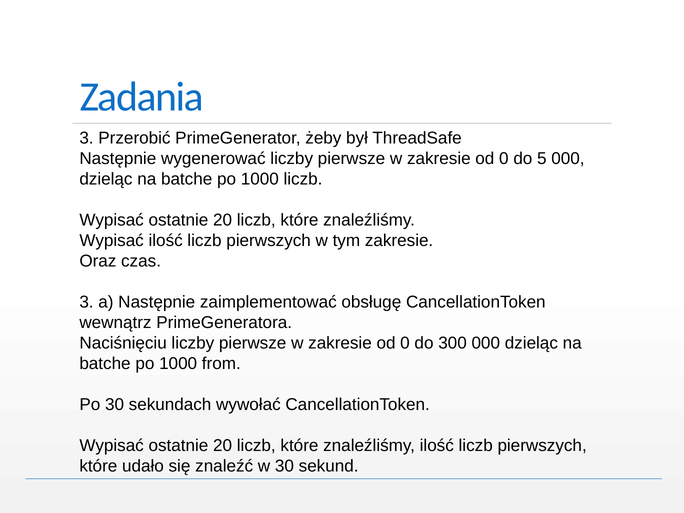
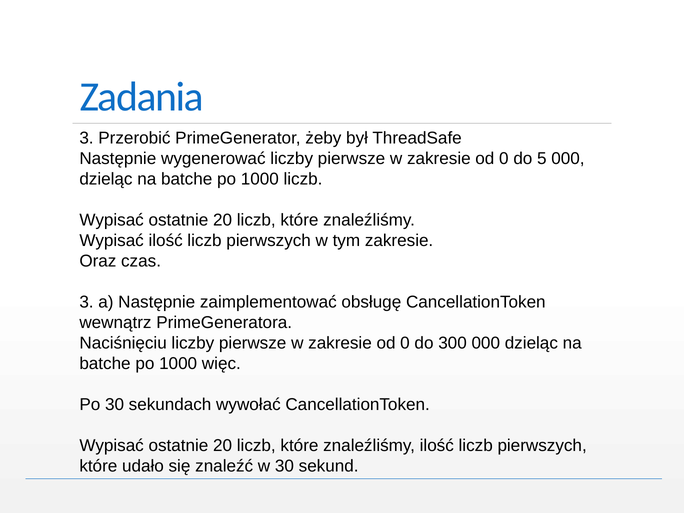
from: from -> więc (221, 364)
